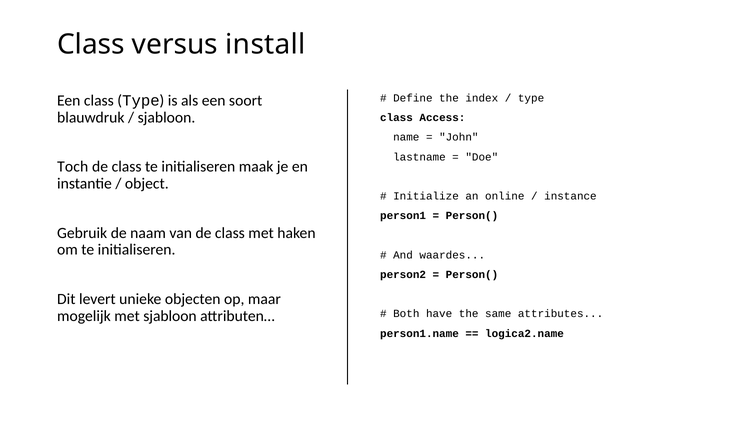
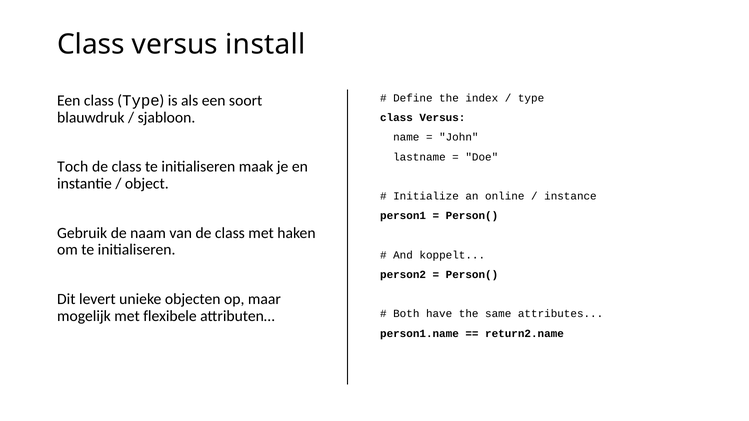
Access: Access -> Versus (442, 118)
waardes: waardes -> koppelt (452, 255)
met sjabloon: sjabloon -> flexibele (170, 316)
logica2.name: logica2.name -> return2.name (524, 334)
